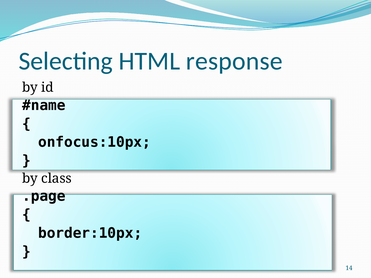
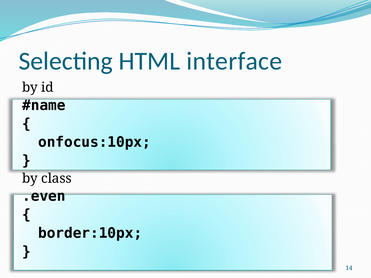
response: response -> interface (234, 61)
.page: .page -> .even (44, 196)
